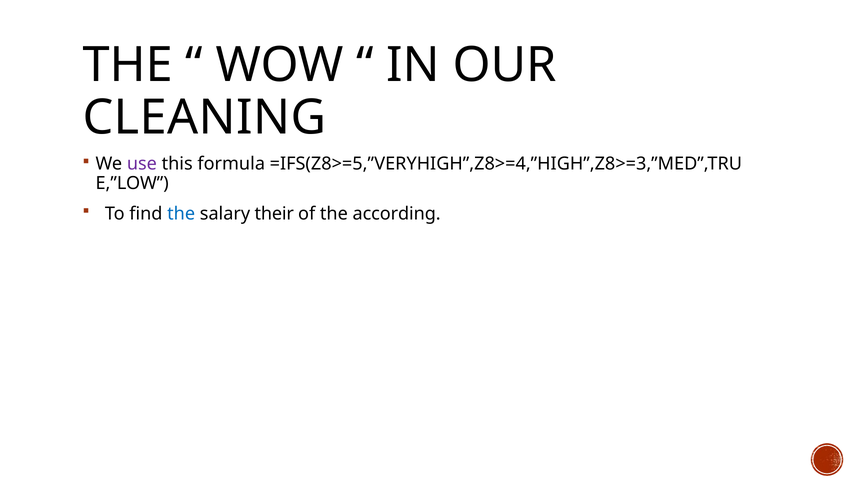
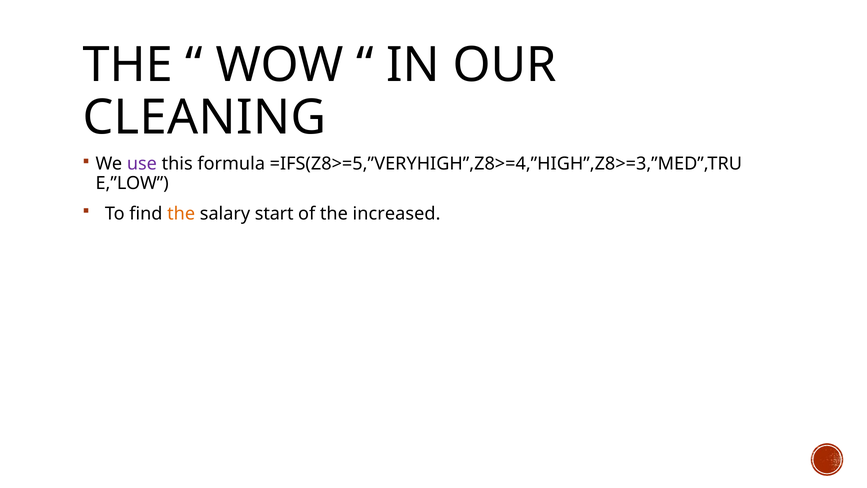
the colour: blue -> orange (181, 214)
their: their -> start (274, 214)
according: according -> increased (397, 214)
